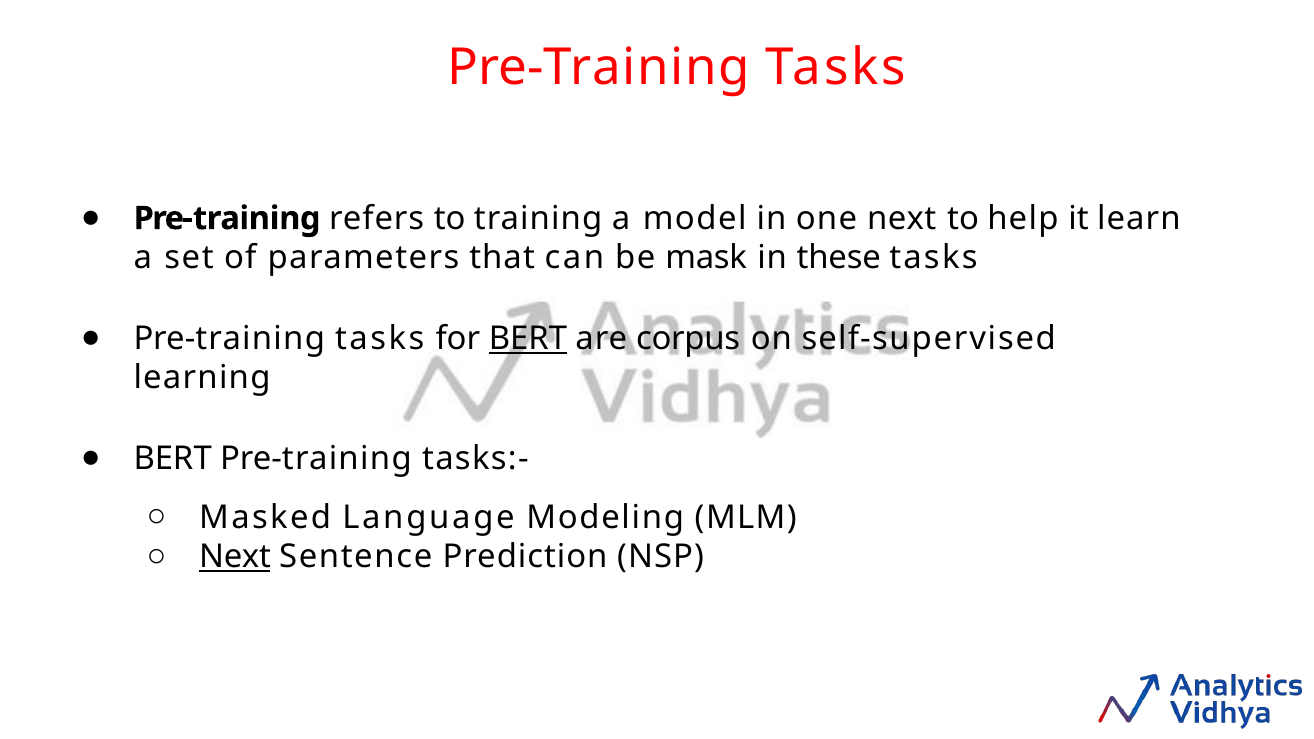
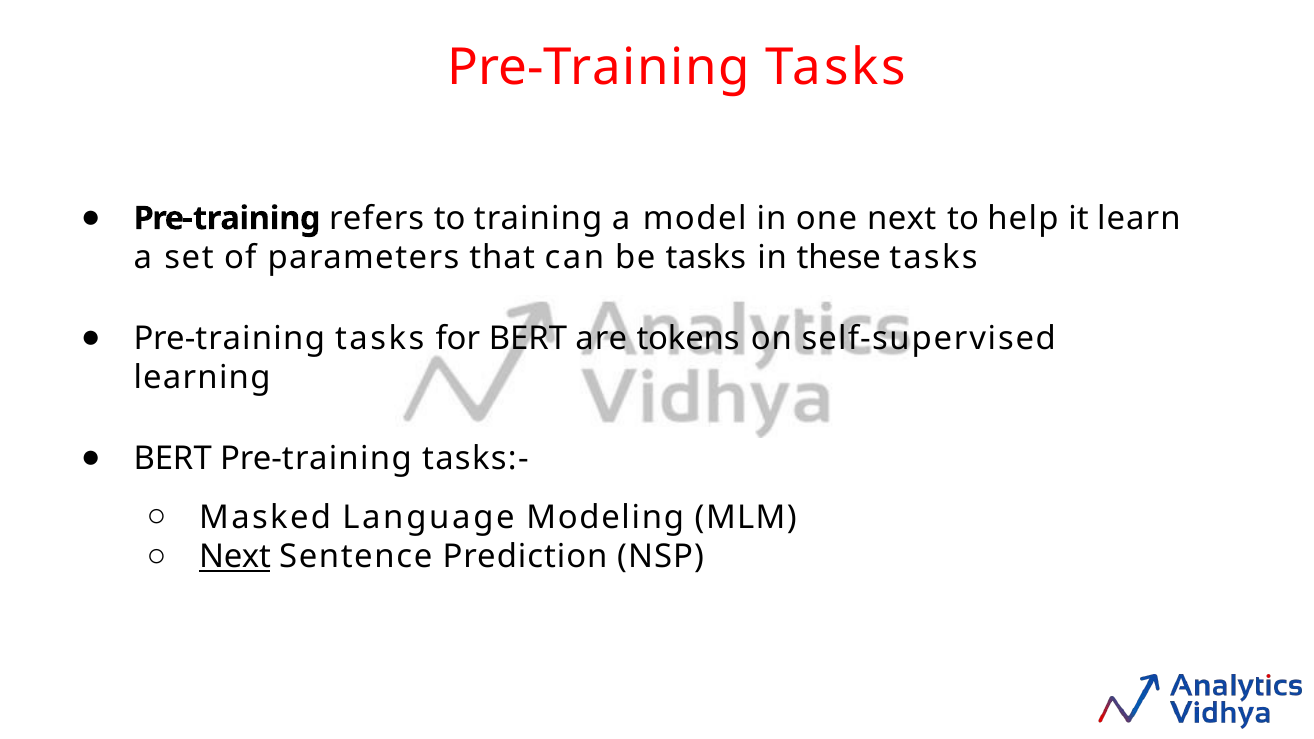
be mask: mask -> tasks (706, 258)
BERT underline: present -> none (528, 339)
corpus: corpus -> tokens (688, 339)
